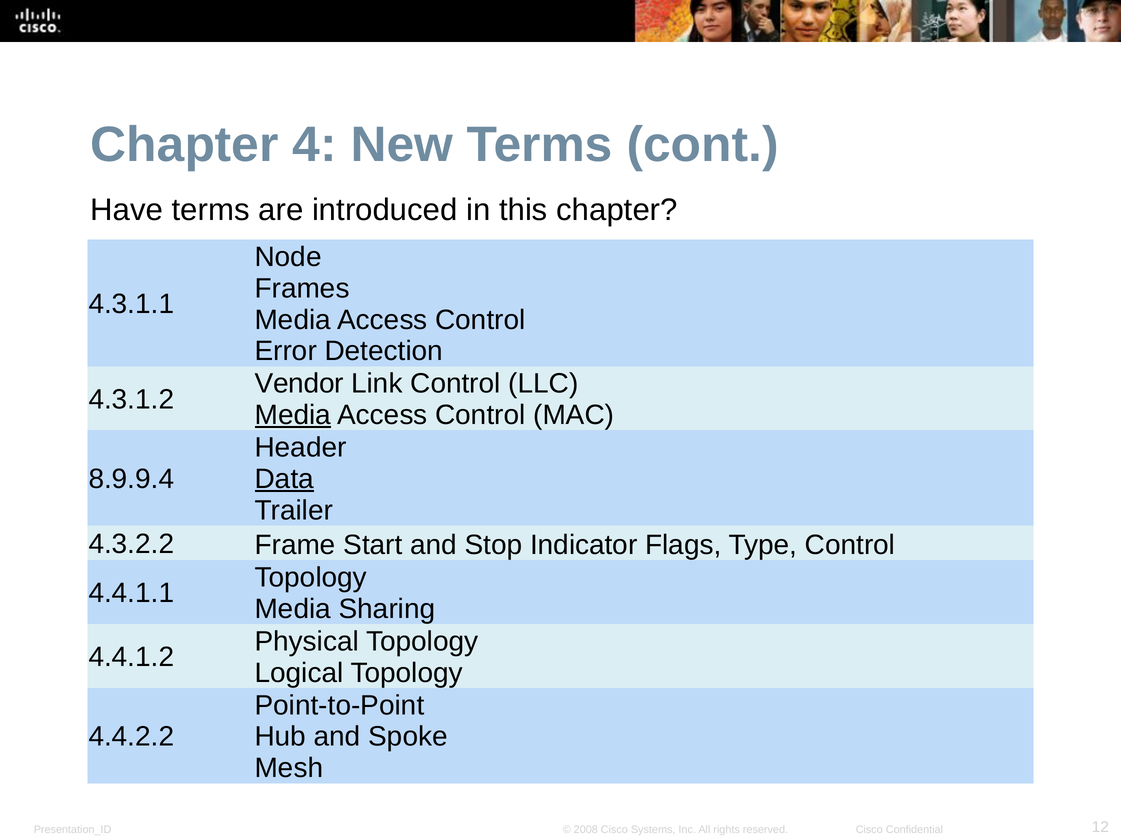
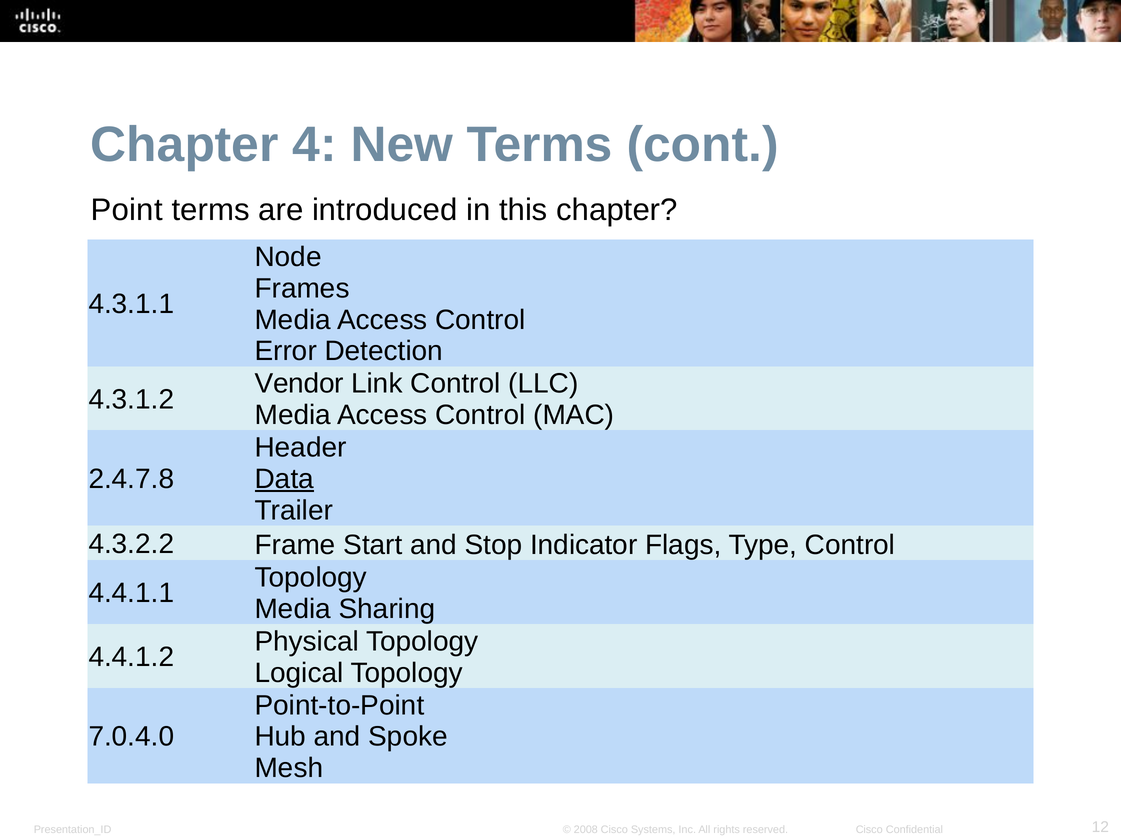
Have: Have -> Point (127, 210)
Media underline: present -> none (293, 415)
8.9.9.4: 8.9.9.4 -> 2.4.7.8 (131, 479)
4.4.2.2: 4.4.2.2 -> 7.0.4.0 (131, 737)
